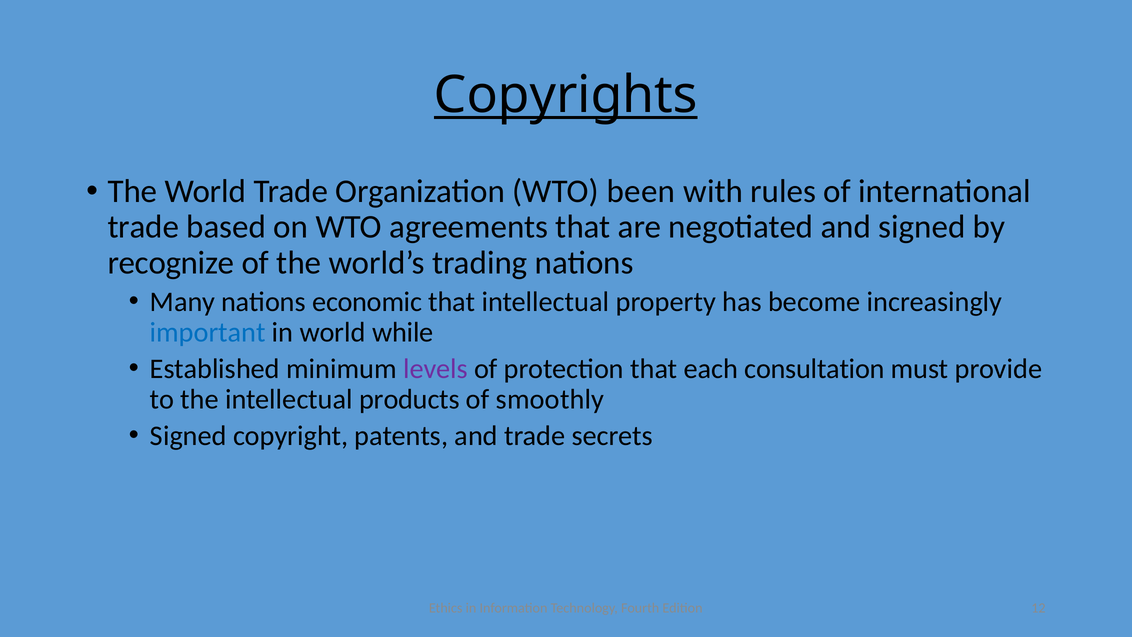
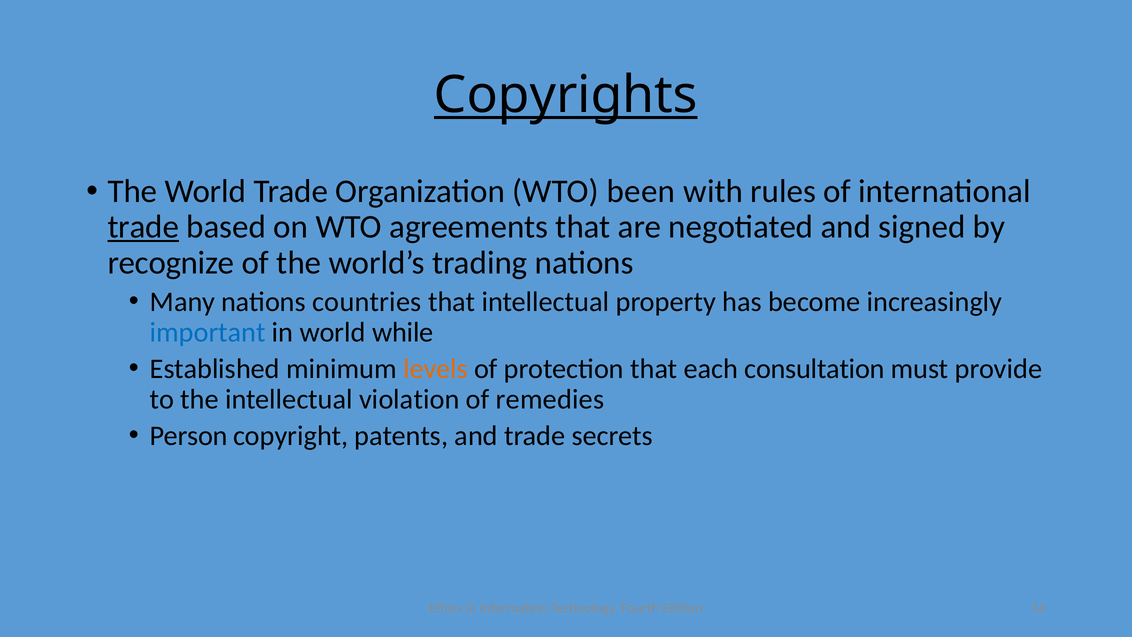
trade underline: none -> present (143, 227)
economic: economic -> countries (367, 302)
levels colour: purple -> orange (435, 369)
products: products -> violation (409, 399)
smoothly: smoothly -> remedies (550, 399)
Signed: Signed -> Person (189, 436)
12: 12 -> 14 (1038, 608)
